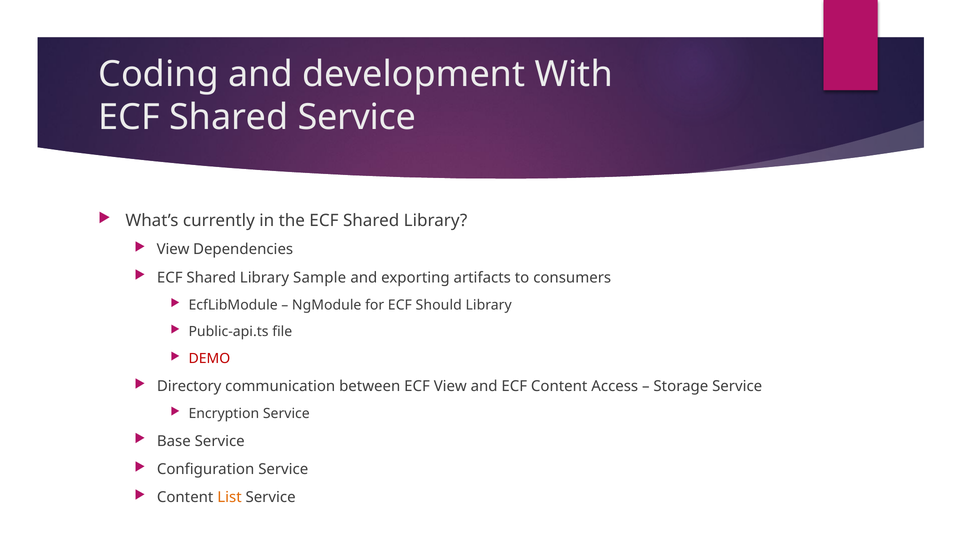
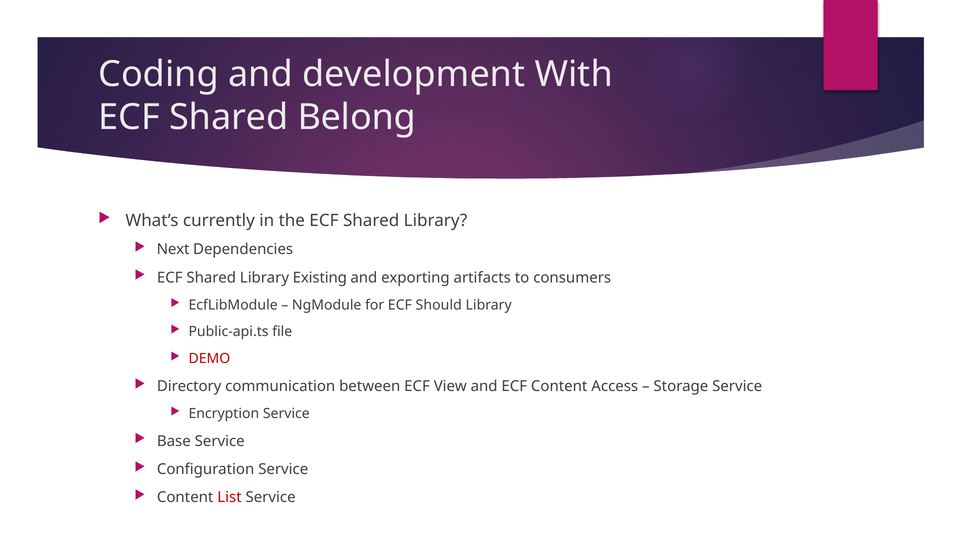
Shared Service: Service -> Belong (357, 118)
View: View -> Next (173, 250)
Sample: Sample -> Existing (320, 278)
List colour: orange -> red (229, 497)
